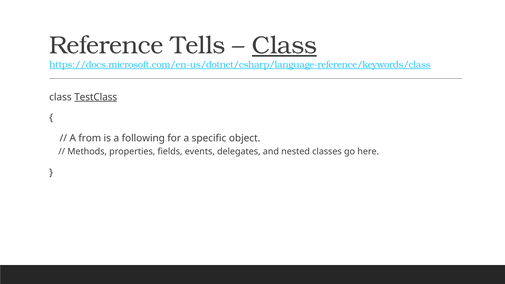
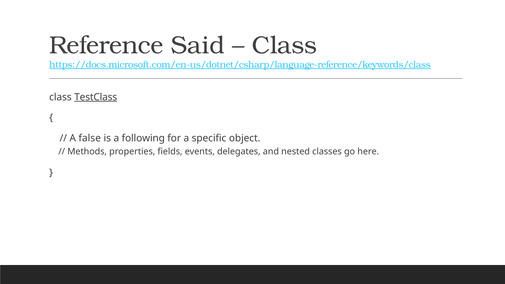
Tells: Tells -> Said (198, 45)
Class underline: present -> none (284, 45)
from: from -> false (90, 138)
